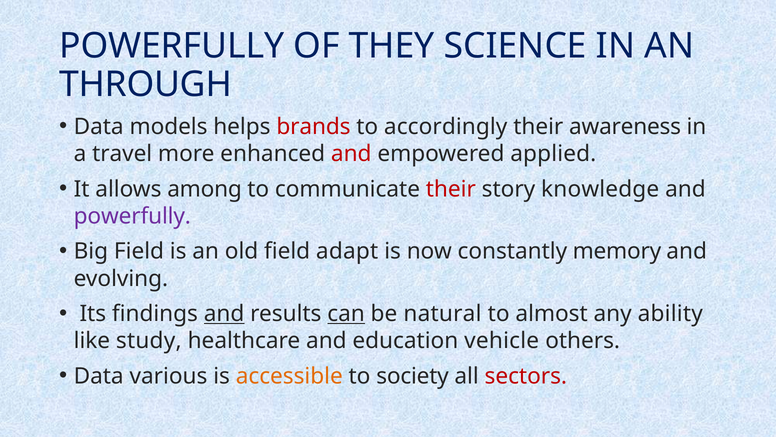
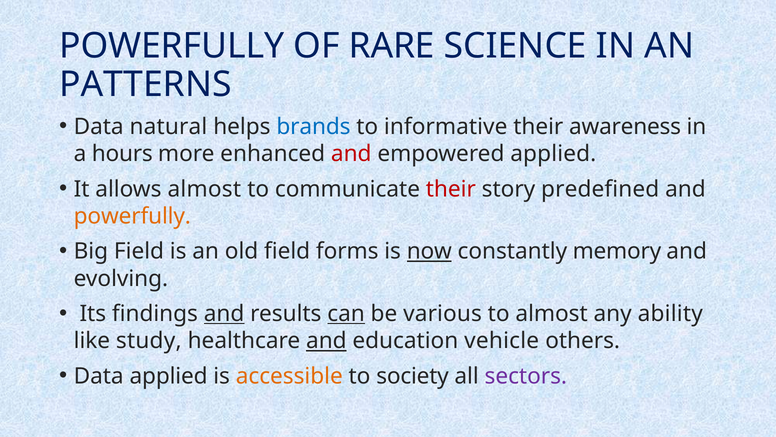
THEY: THEY -> RARE (392, 46)
THROUGH: THROUGH -> PATTERNS (145, 84)
models: models -> natural (168, 127)
brands colour: red -> blue (313, 127)
accordingly: accordingly -> informative (446, 127)
travel: travel -> hours (122, 154)
allows among: among -> almost (204, 189)
knowledge: knowledge -> predefined (600, 189)
powerfully colour: purple -> orange (132, 216)
adapt: adapt -> forms (347, 251)
now underline: none -> present (429, 251)
natural: natural -> various (443, 313)
and underline: none -> present (326, 341)
Data various: various -> applied (169, 376)
sectors colour: red -> purple (526, 376)
